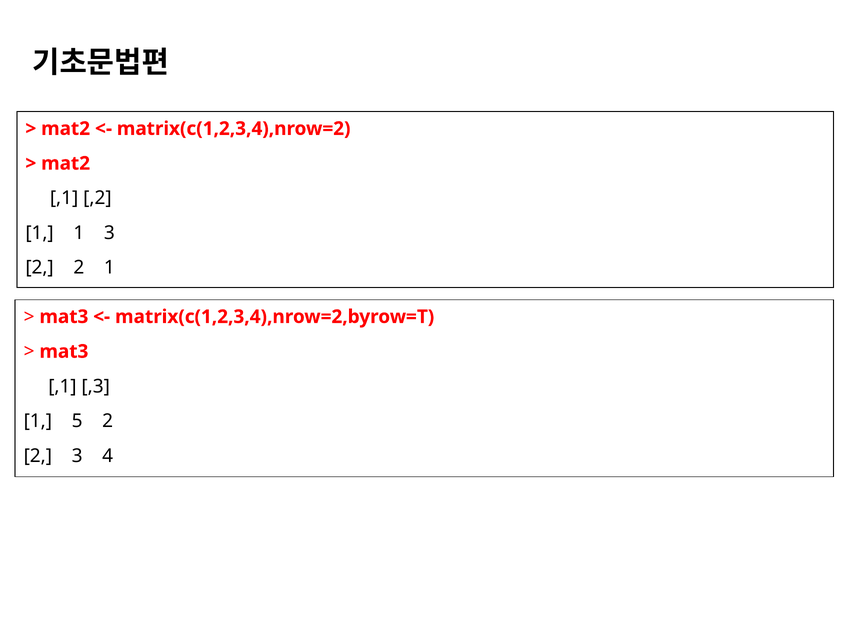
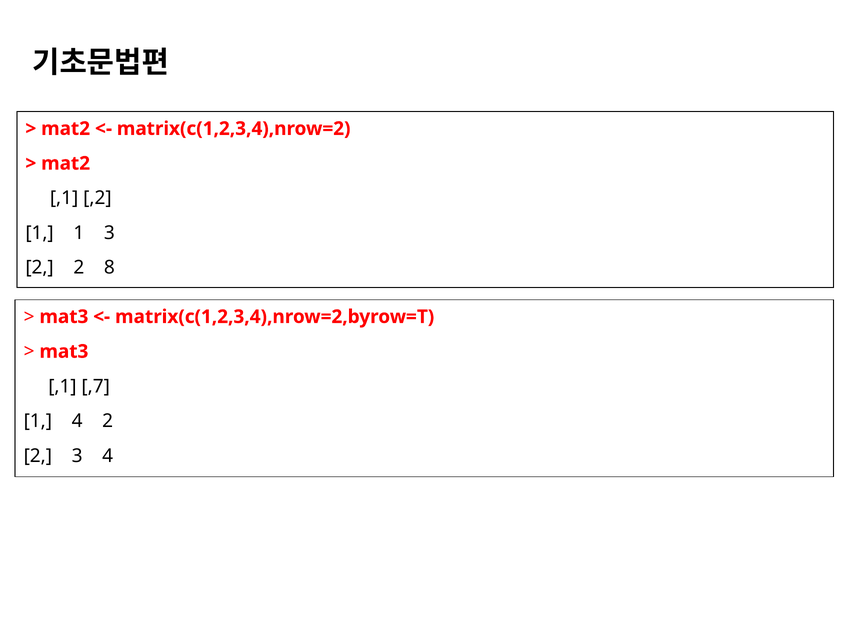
2 1: 1 -> 8 (109, 268)
,3: ,3 -> ,7 (96, 386)
1 5: 5 -> 4 (77, 421)
